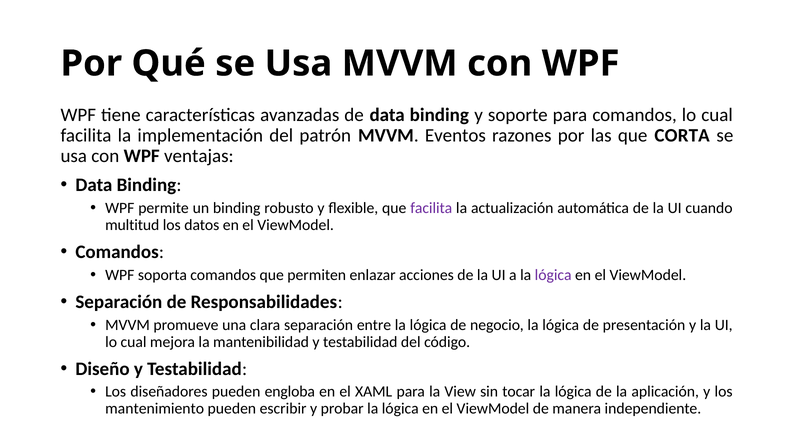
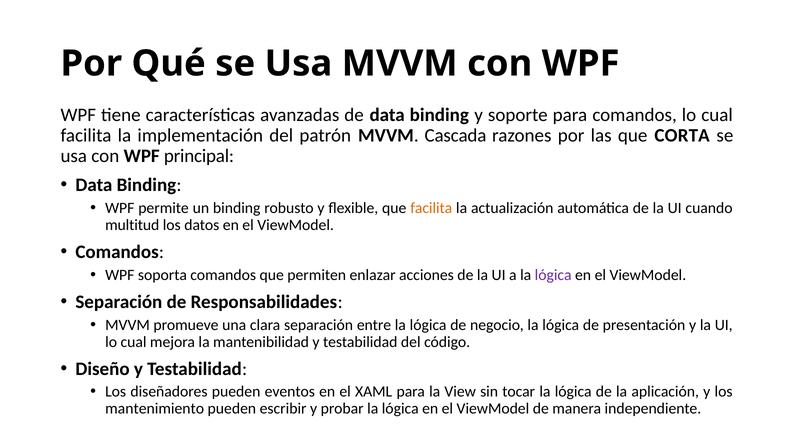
Eventos: Eventos -> Cascada (455, 136)
ventajas: ventajas -> principal (199, 156)
facilita colour: purple -> orange (431, 208)
engloba: engloba -> eventos (290, 391)
